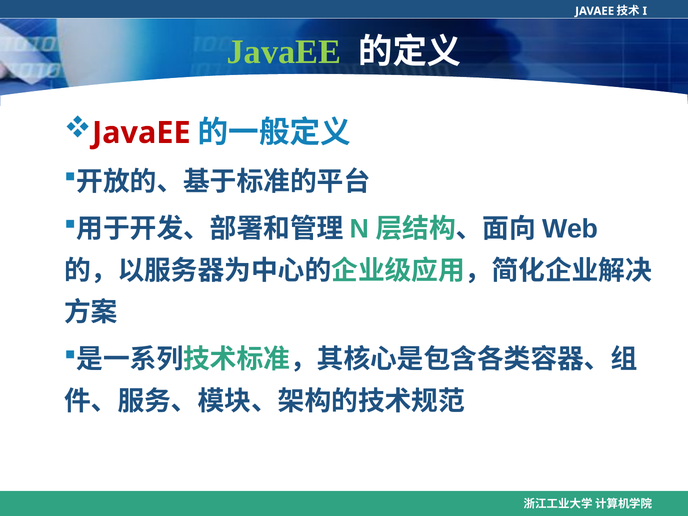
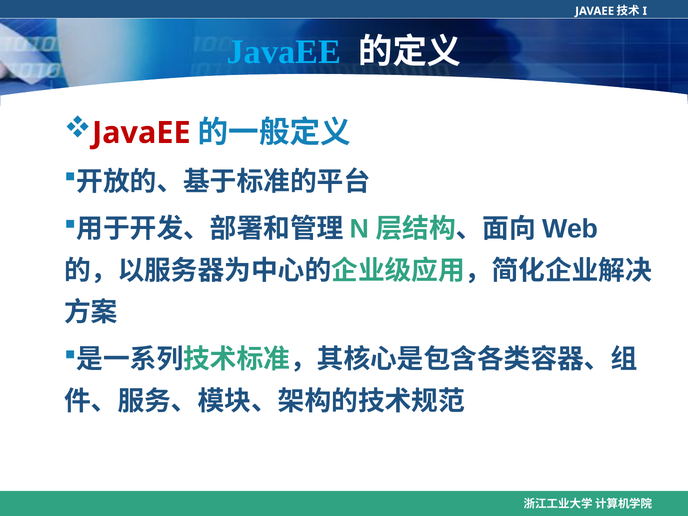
JavaEE colour: light green -> light blue (284, 52)
